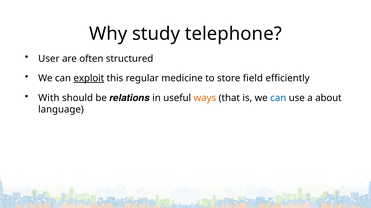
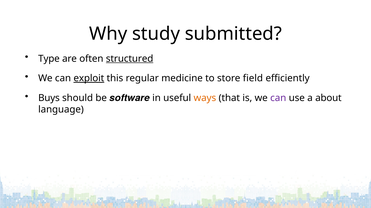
telephone: telephone -> submitted (233, 34)
User: User -> Type (49, 59)
structured underline: none -> present (130, 59)
With: With -> Buys (49, 98)
relations: relations -> software (130, 98)
can colour: blue -> purple (278, 98)
